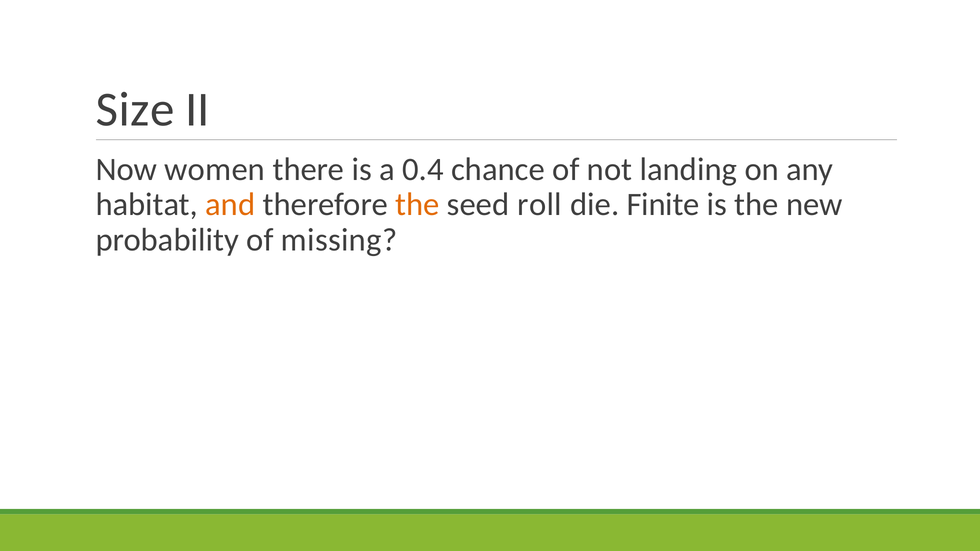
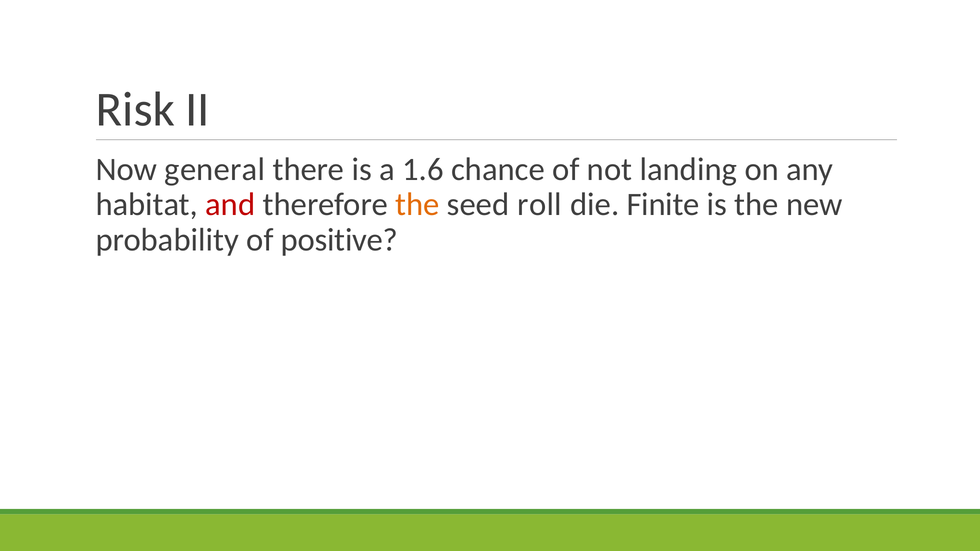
Size: Size -> Risk (135, 110)
women: women -> general (215, 169)
0.4: 0.4 -> 1.6 (423, 169)
and colour: orange -> red (230, 205)
missing: missing -> positive (339, 240)
